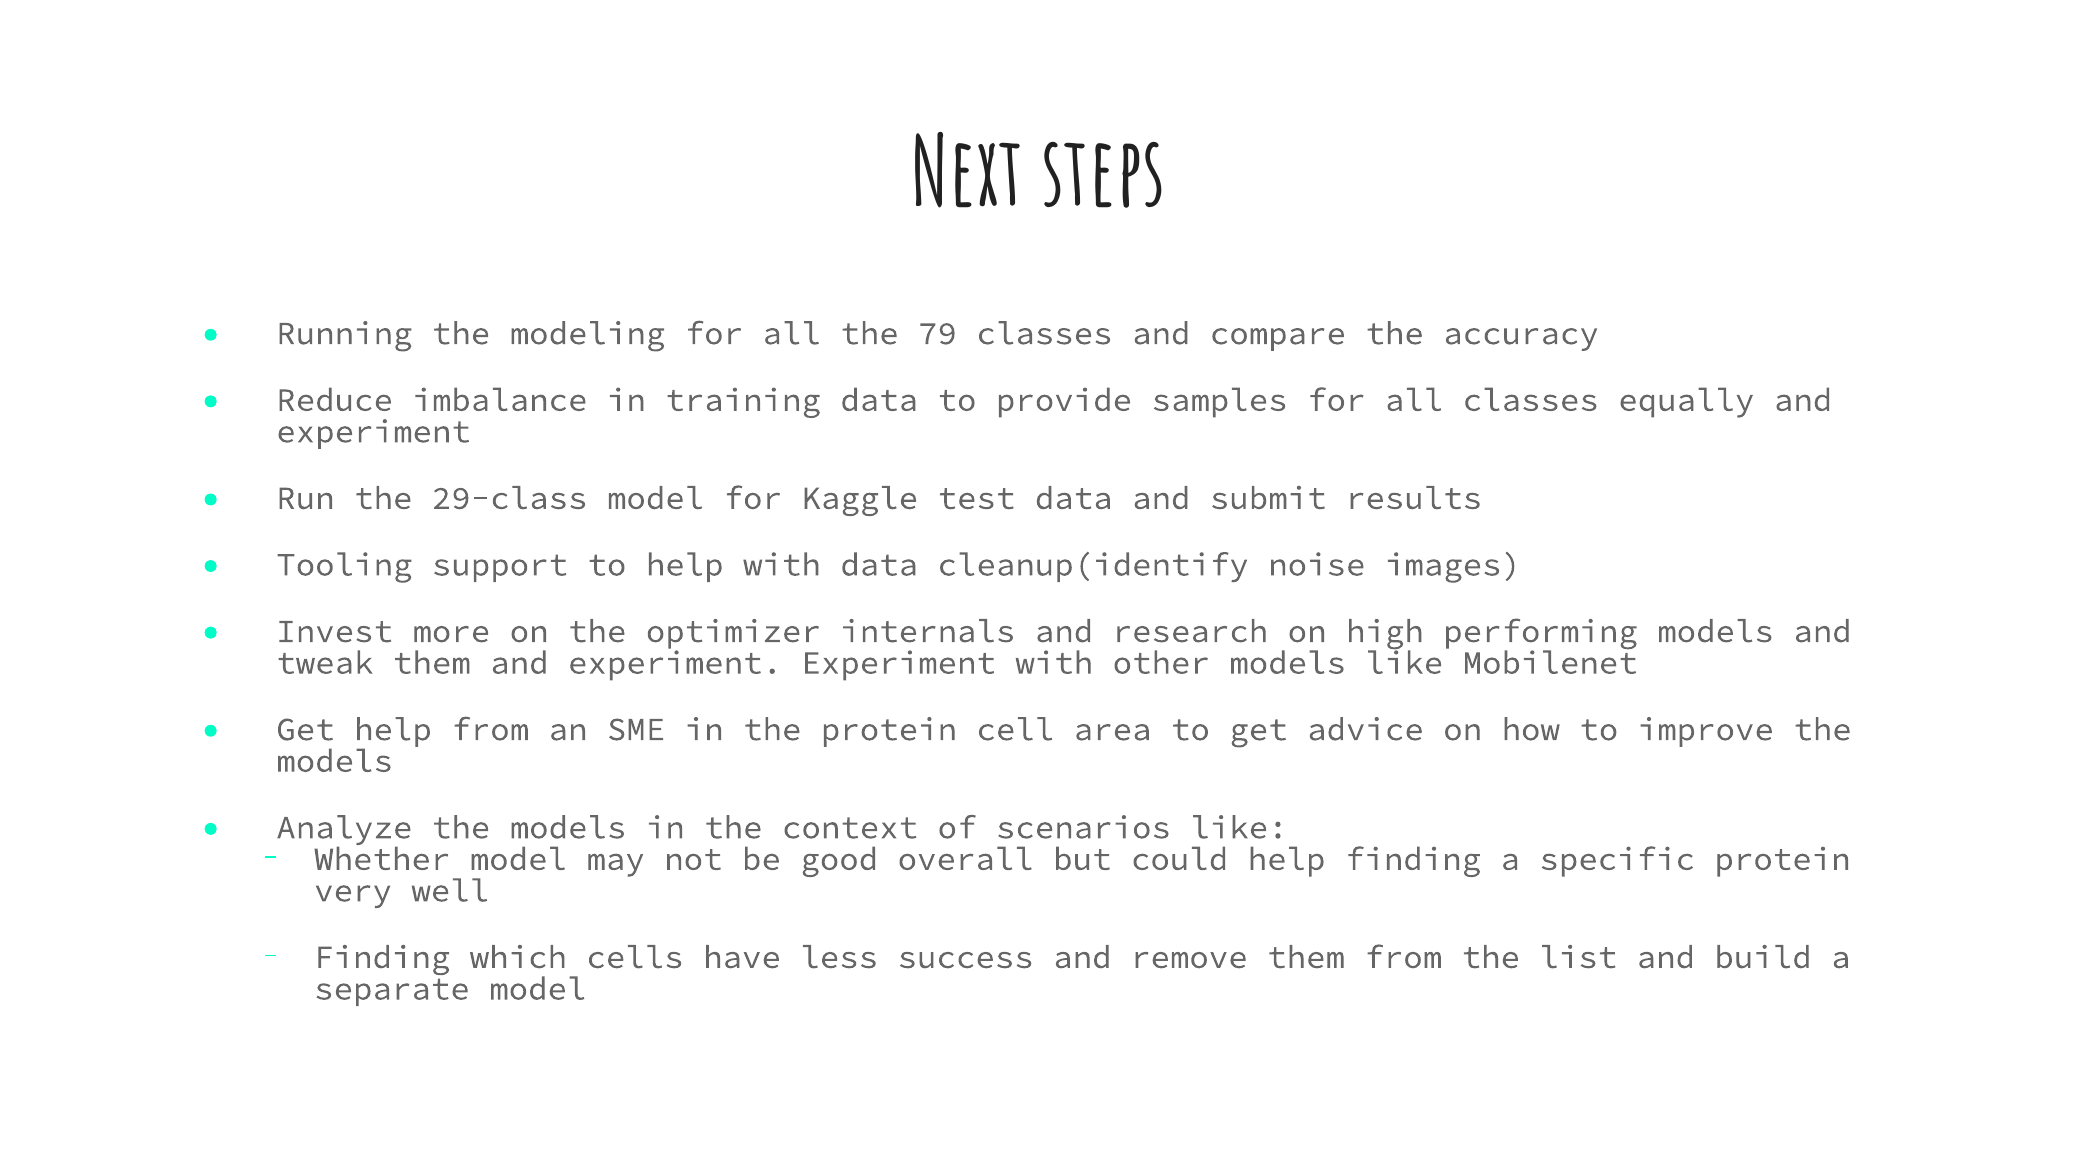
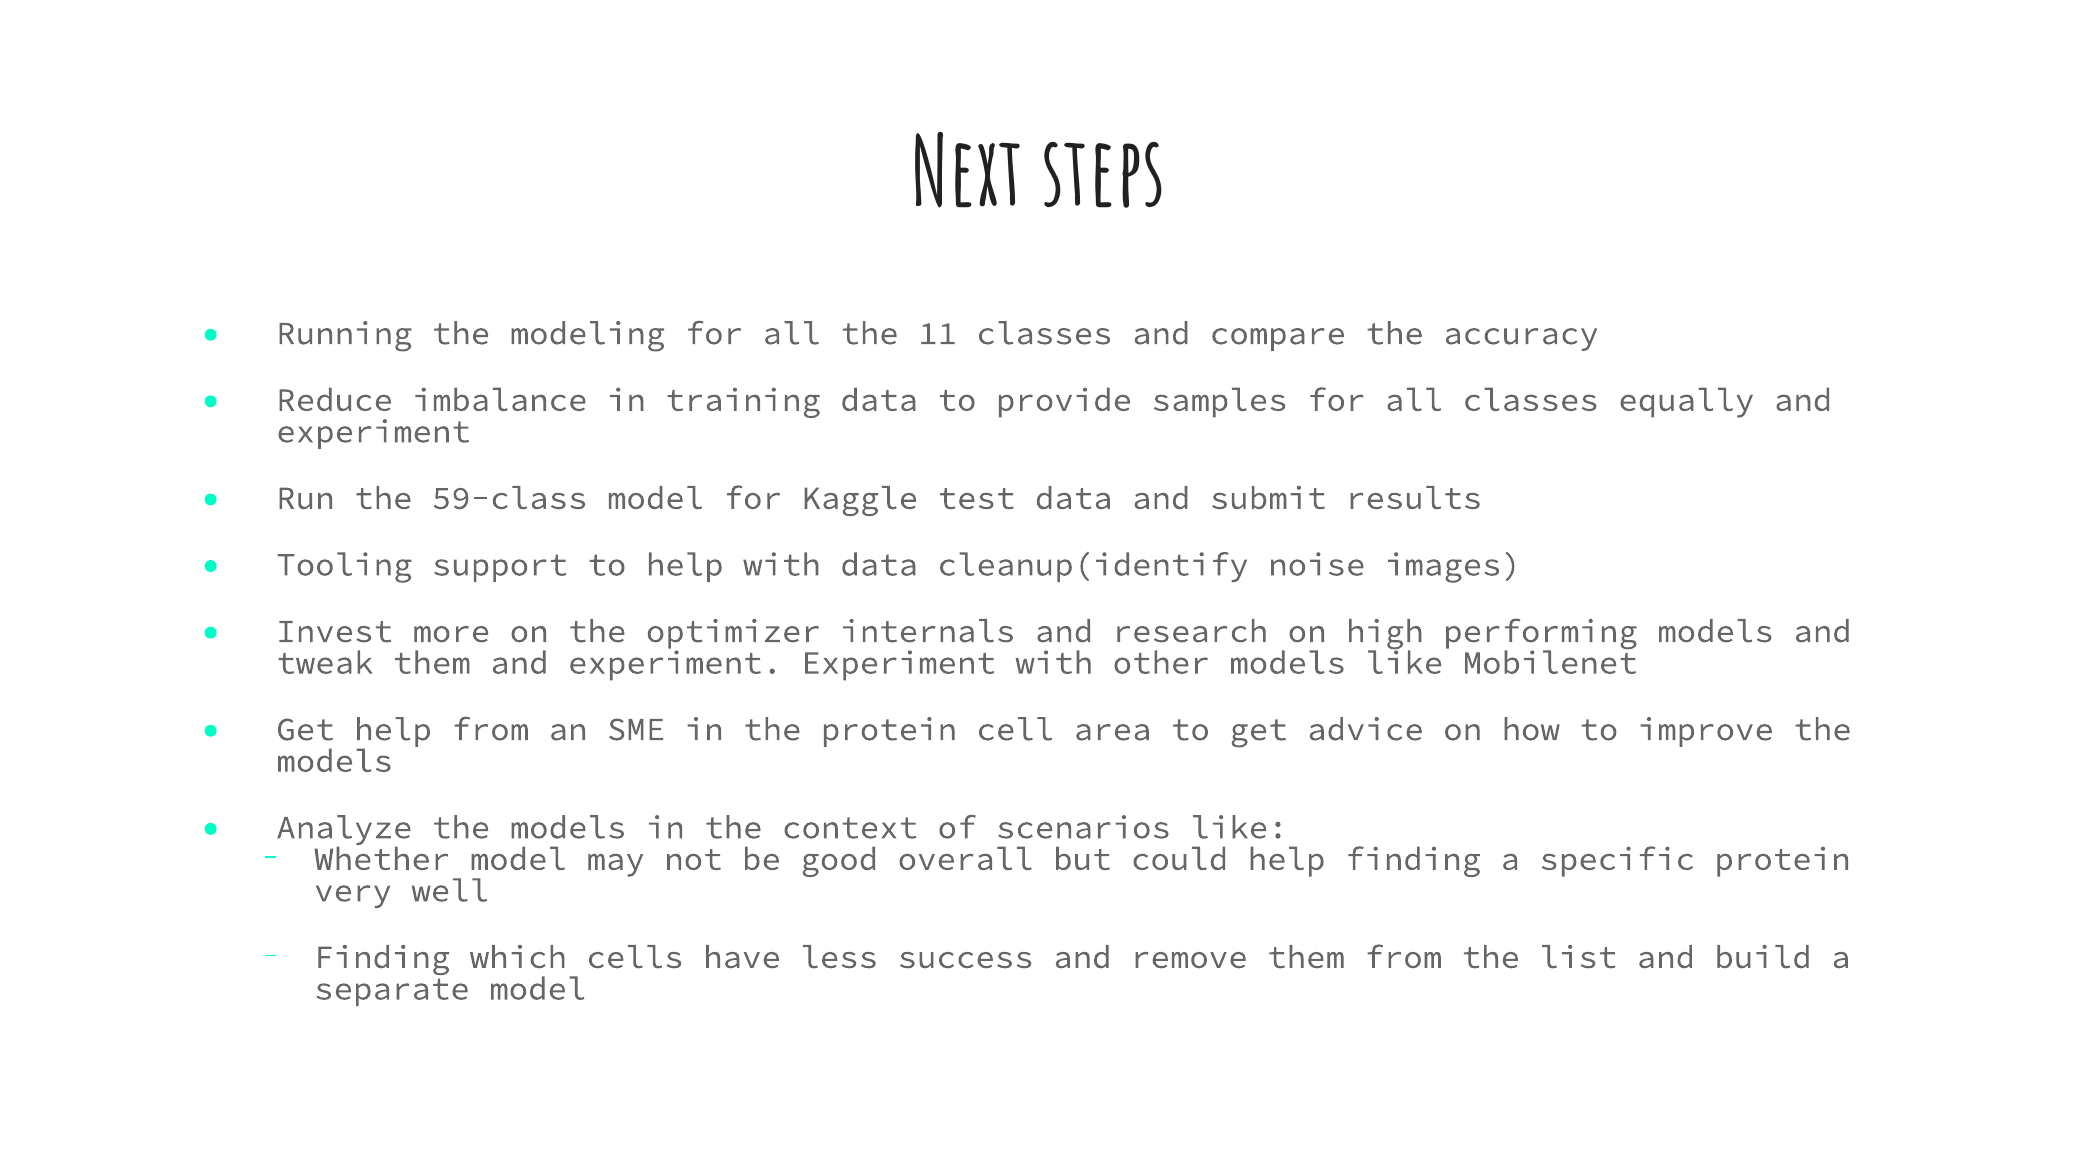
79: 79 -> 11 (938, 333)
29-class: 29-class -> 59-class (510, 498)
